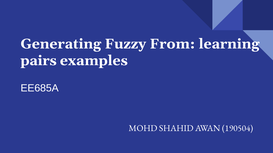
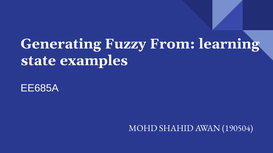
pairs: pairs -> state (38, 61)
